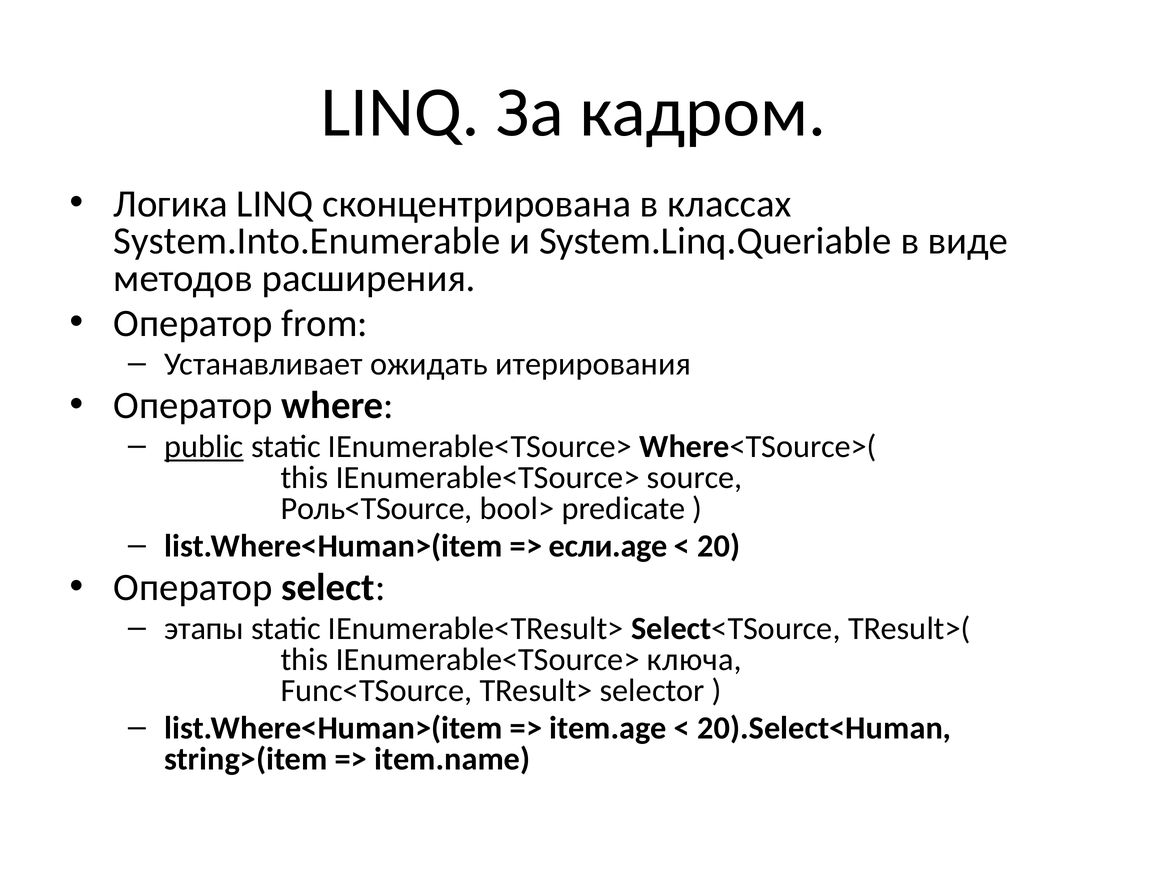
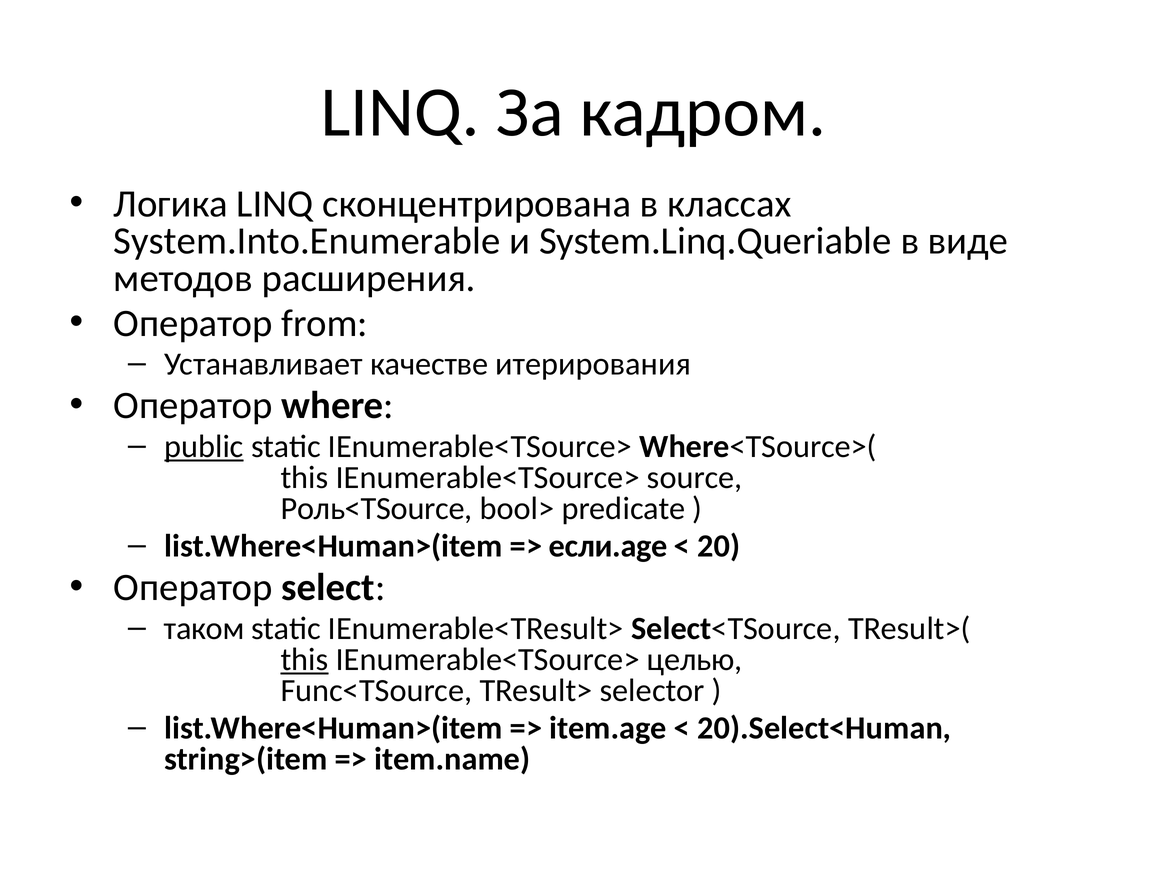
ожидать: ожидать -> качестве (429, 364)
этапы: этапы -> таком (204, 629)
this underline: none -> present (305, 660)
ключа: ключа -> целью (695, 660)
